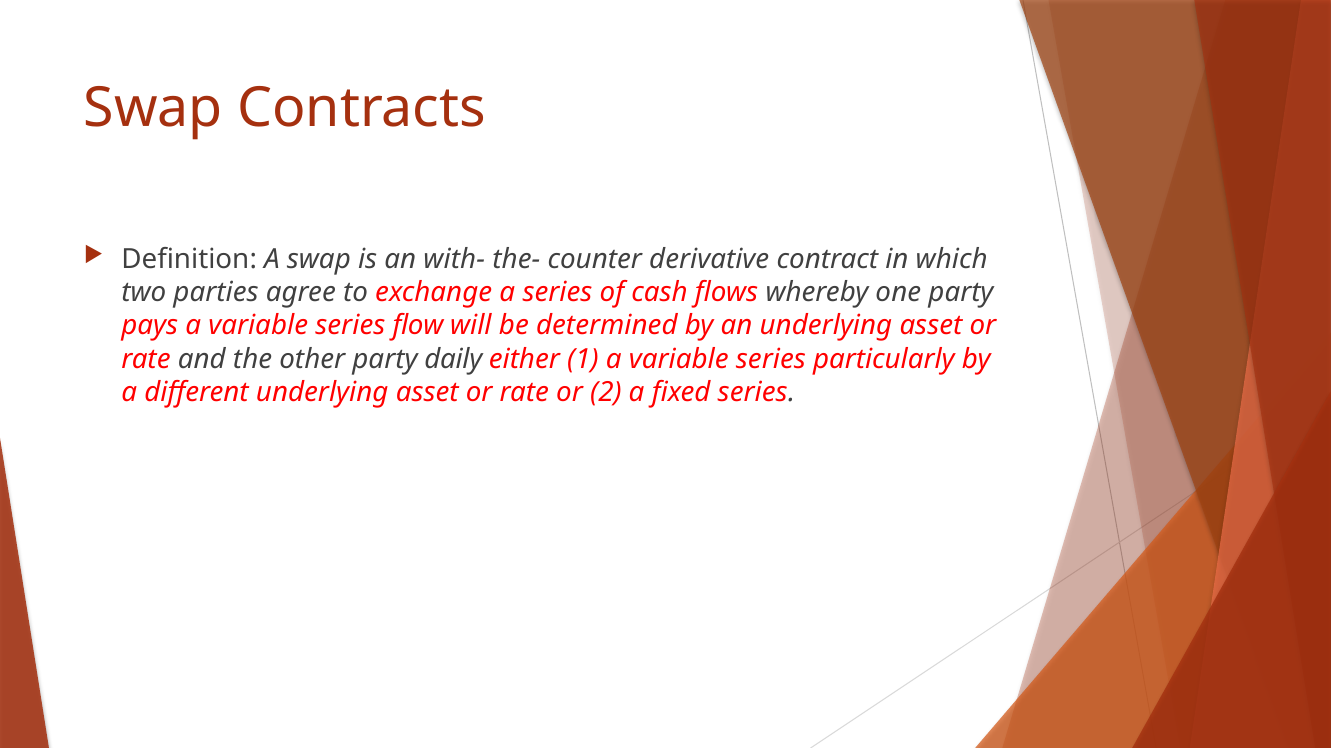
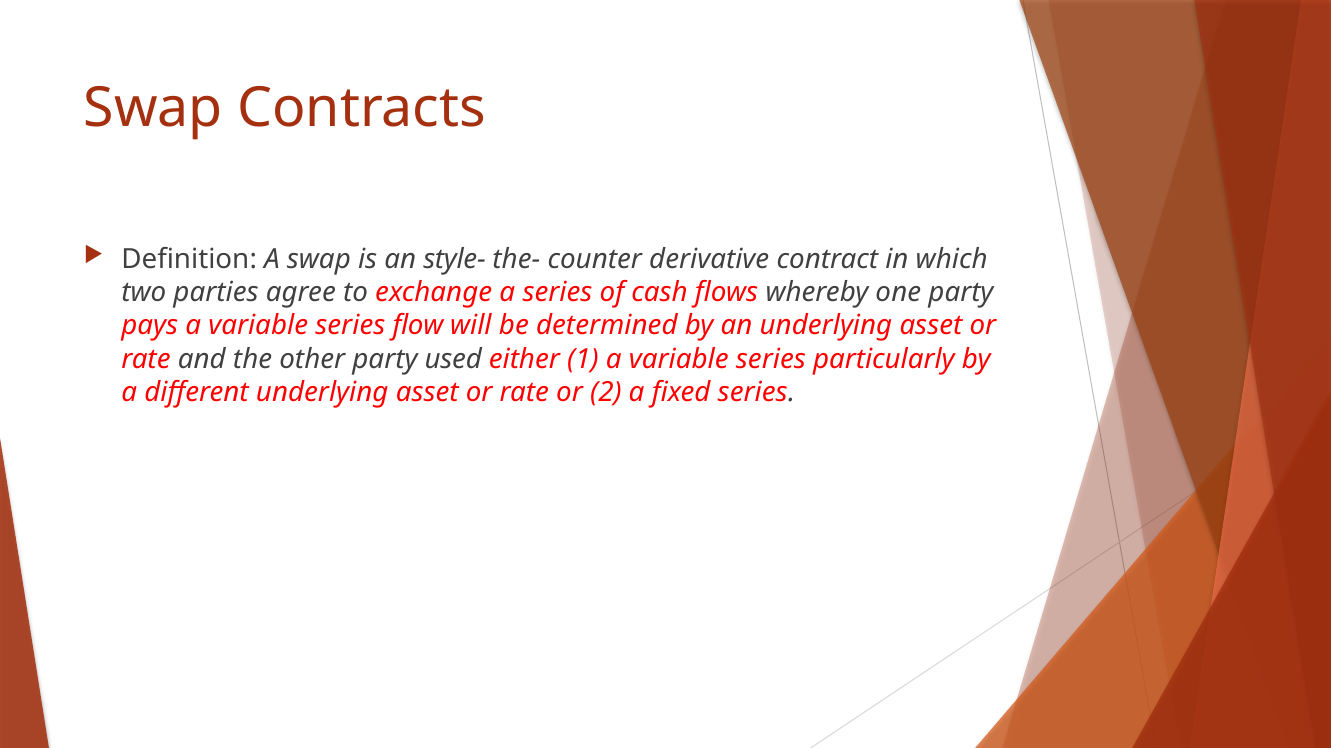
with-: with- -> style- (454, 259)
daily: daily -> used (453, 359)
